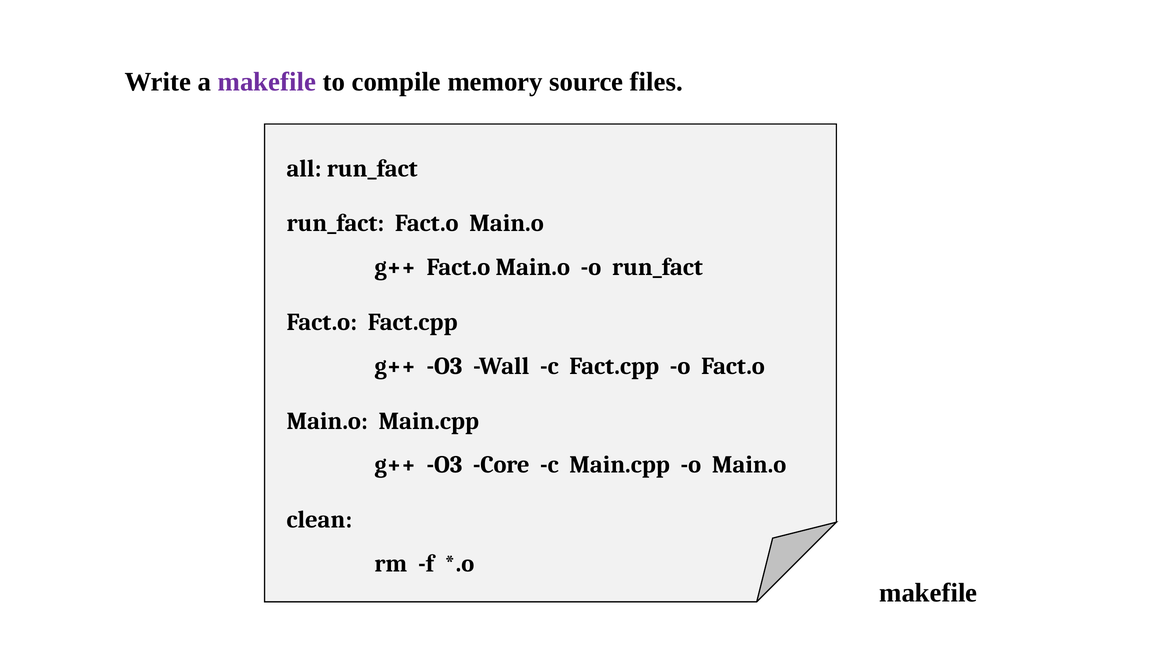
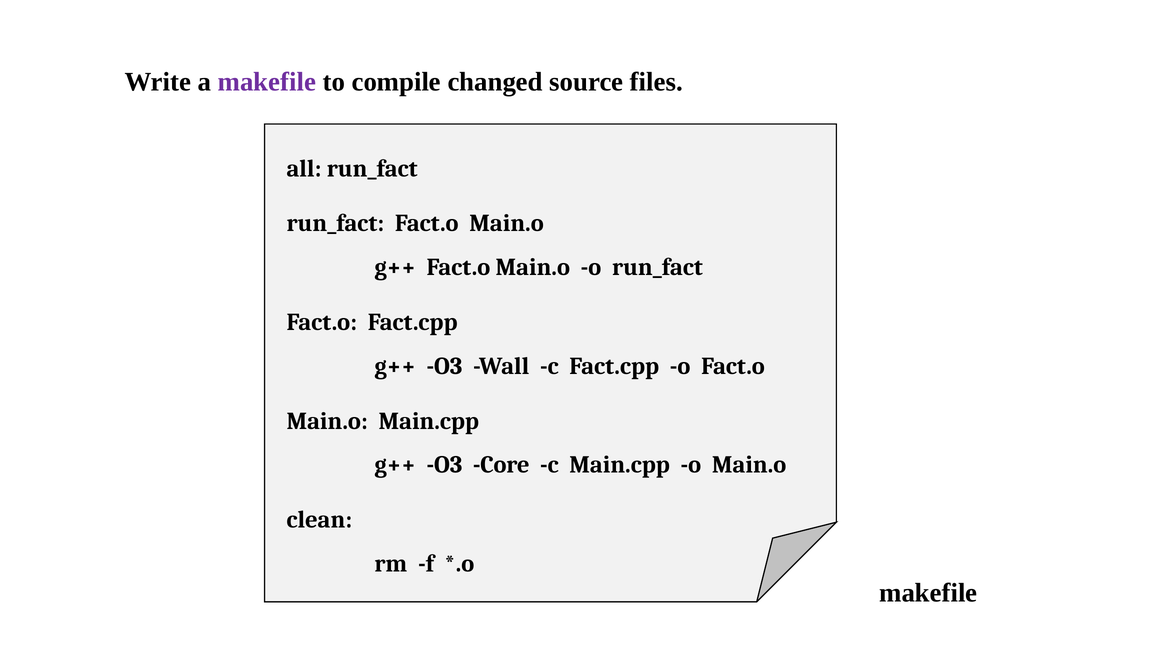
memory: memory -> changed (495, 82)
